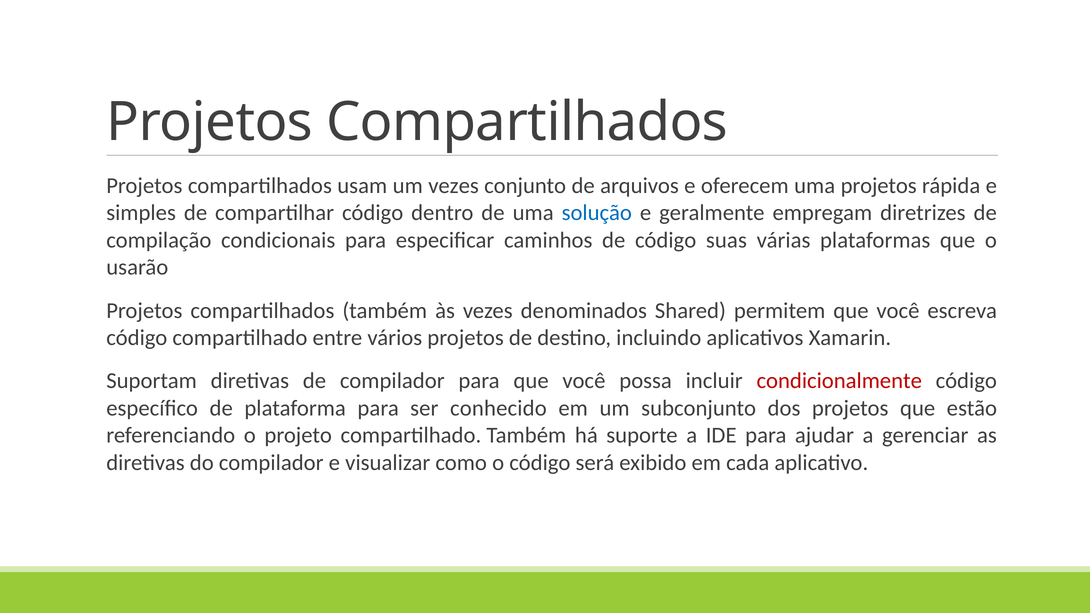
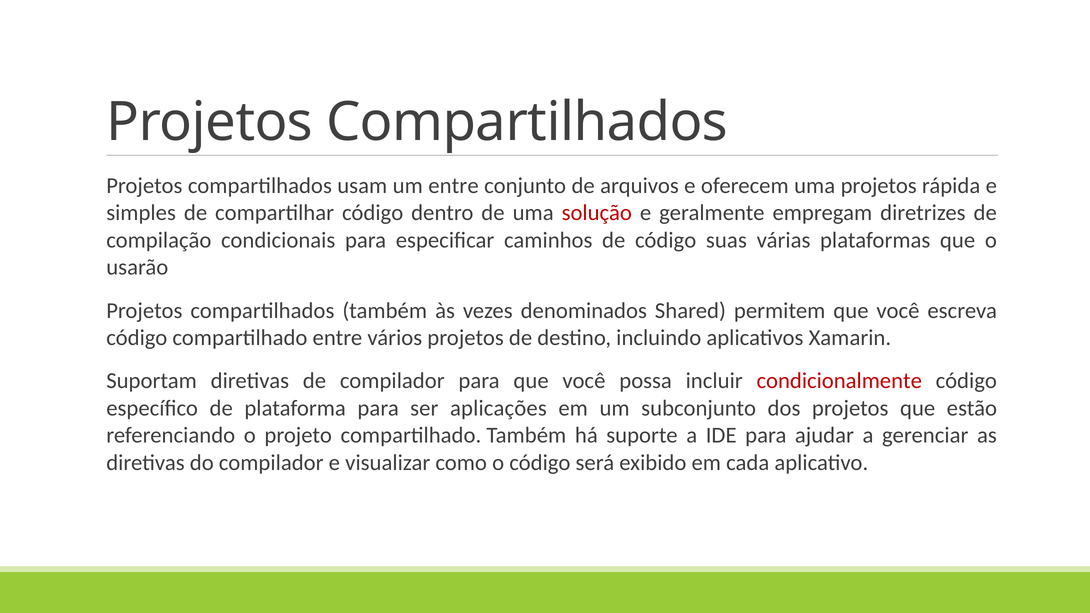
um vezes: vezes -> entre (453, 186)
solução colour: blue -> red (597, 213)
conhecido: conhecido -> aplicações (498, 408)
